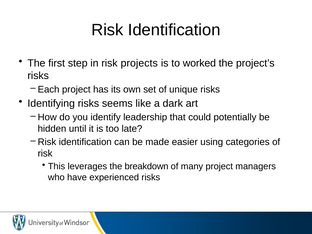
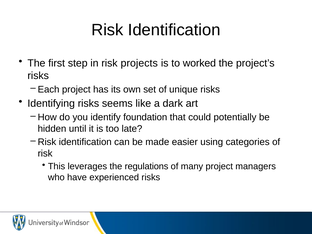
leadership: leadership -> foundation (145, 117)
breakdown: breakdown -> regulations (147, 166)
